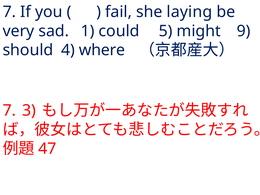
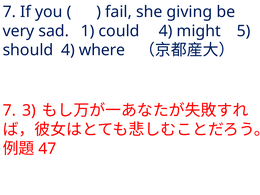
laying: laying -> giving (189, 12)
could 5: 5 -> 4 (166, 31)
9: 9 -> 5 (244, 31)
